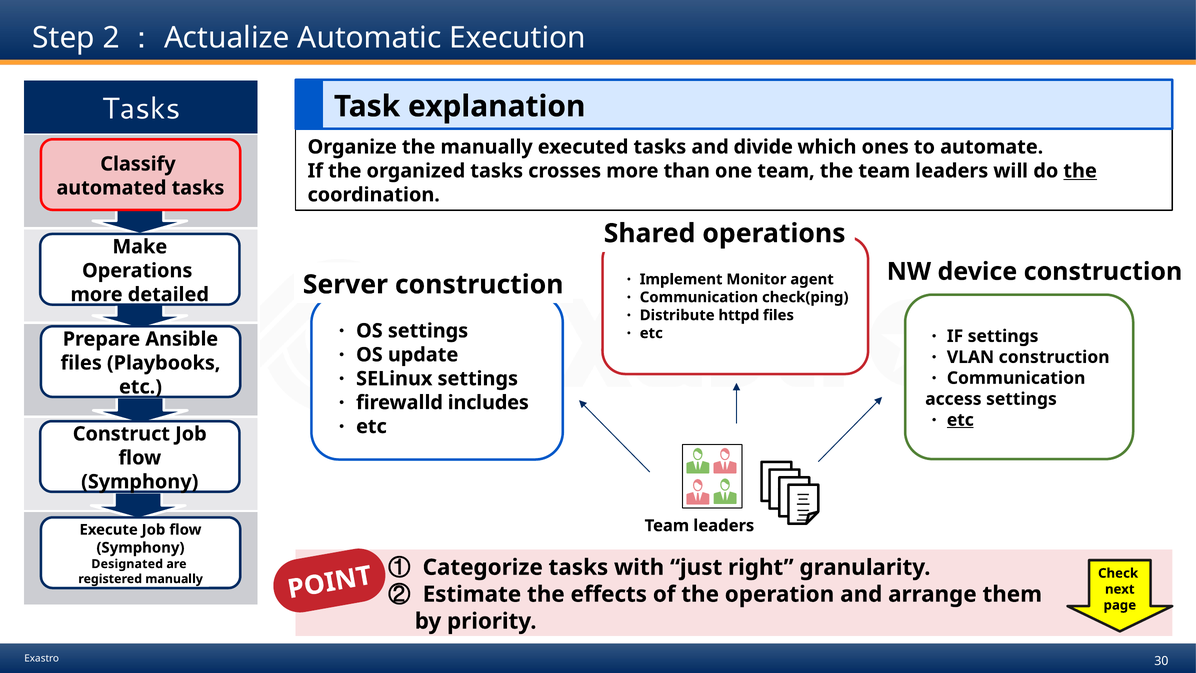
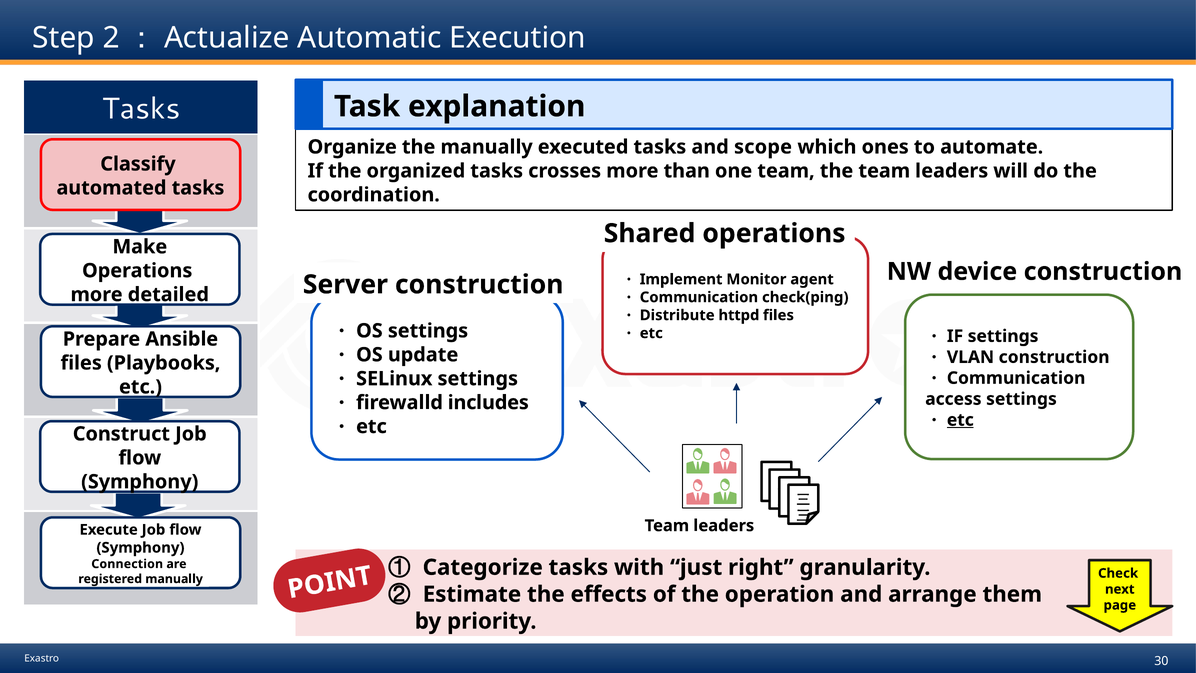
divide: divide -> scope (763, 147)
the underline: present -> none (1080, 171)
Designated: Designated -> Connection (127, 564)
